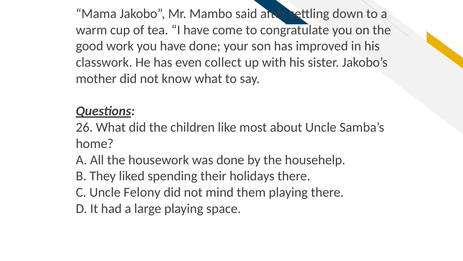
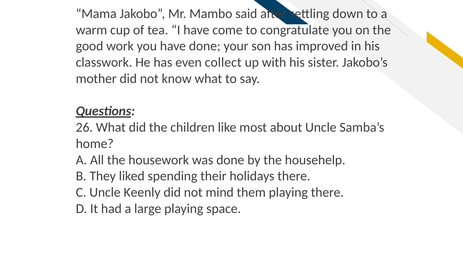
Felony: Felony -> Keenly (142, 192)
